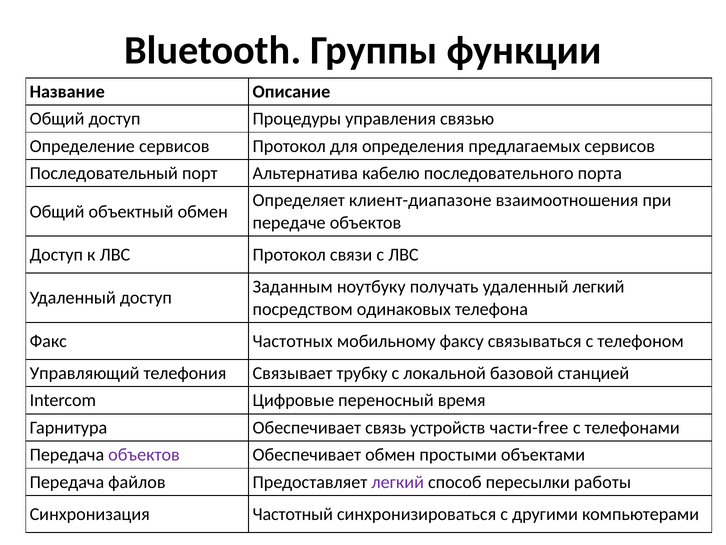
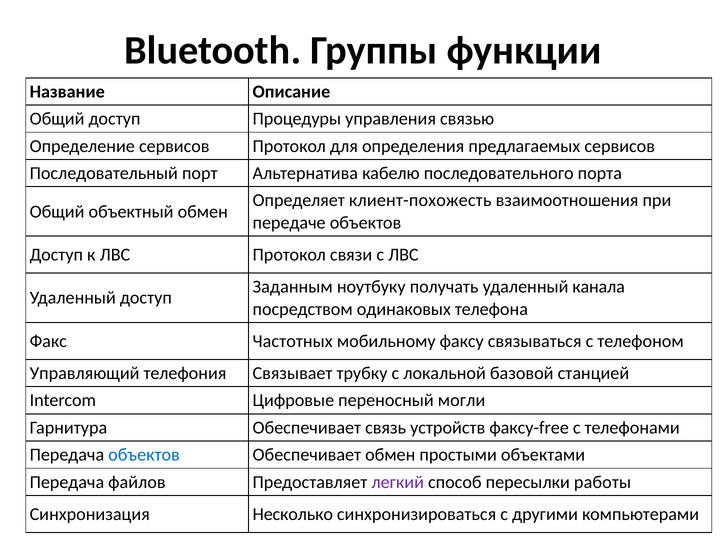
клиент-диапазоне: клиент-диапазоне -> клиент-похожесть (420, 200)
удаленный легкий: легкий -> канала (599, 287)
время: время -> могли (462, 400)
части-free: части-free -> факсу-free (529, 427)
объектов colour: purple -> blue (144, 454)
Частотный: Частотный -> Несколько (293, 514)
